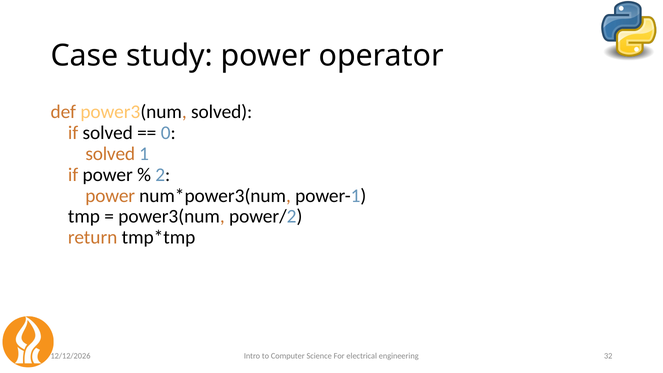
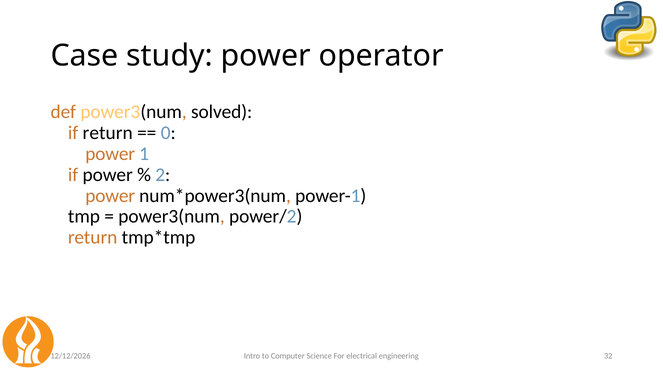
if solved: solved -> return (108, 133)
solved: solved -> power (110, 154)
